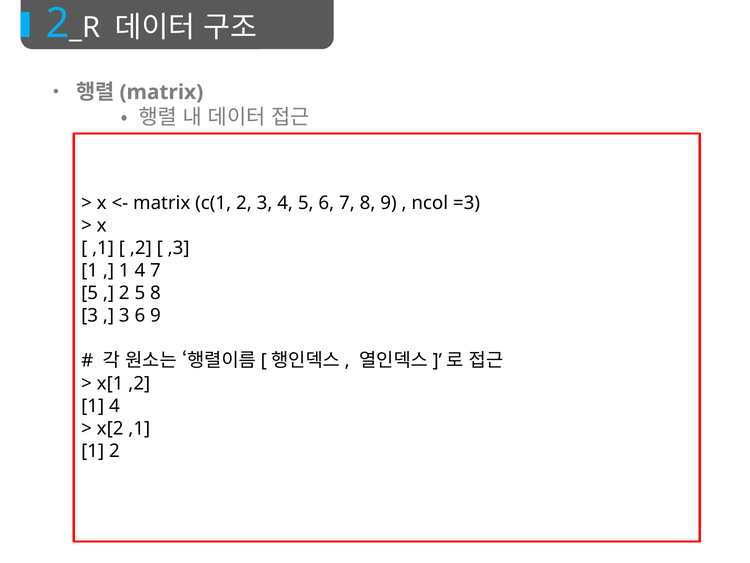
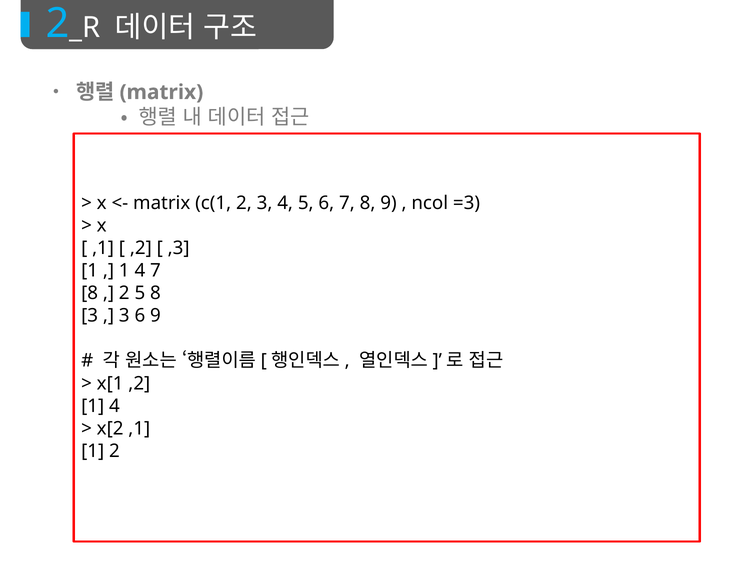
5: 5 -> 8 (90, 293)
